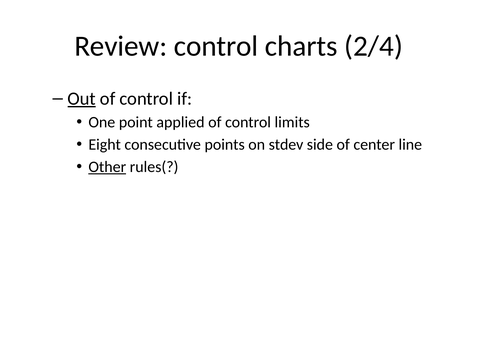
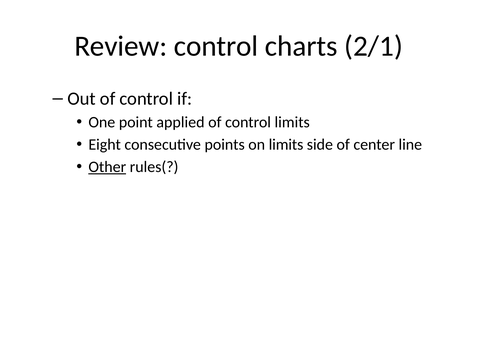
2/4: 2/4 -> 2/1 (374, 46)
Out underline: present -> none (82, 98)
on stdev: stdev -> limits (286, 145)
